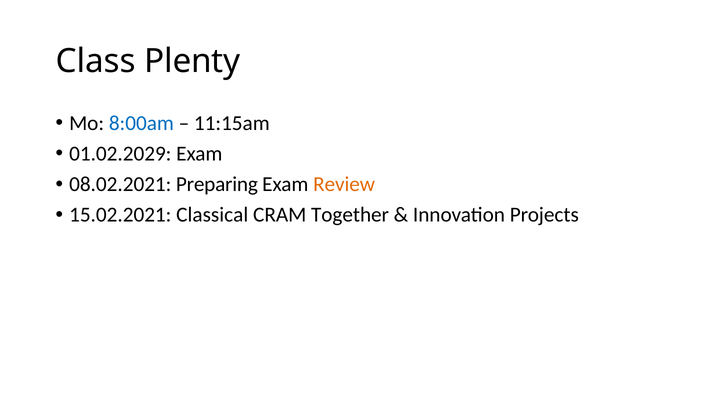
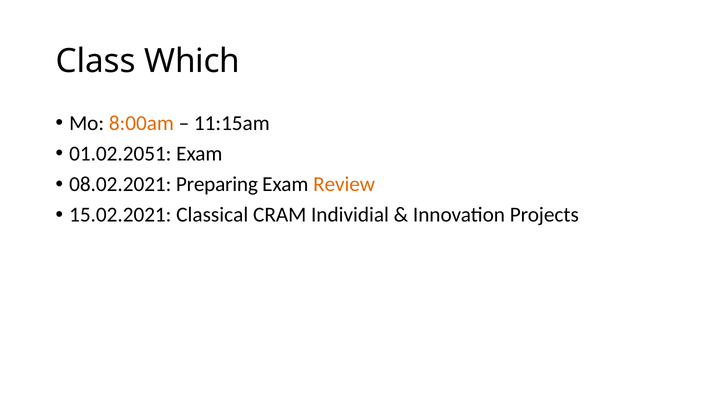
Plenty: Plenty -> Which (192, 61)
8:00am colour: blue -> orange (141, 123)
01.02.2029: 01.02.2029 -> 01.02.2051 (120, 154)
Together: Together -> Individial (350, 215)
